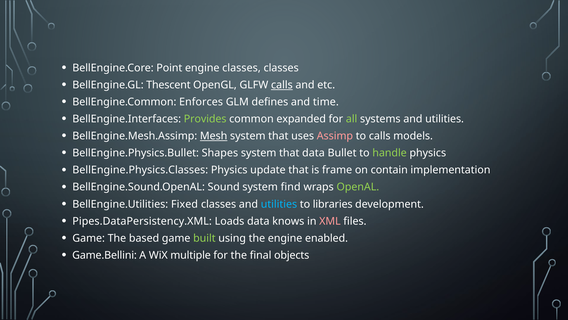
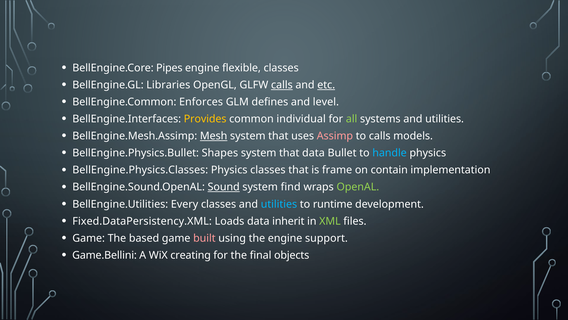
Point: Point -> Pipes (169, 68)
engine classes: classes -> flexible (241, 68)
Thescent: Thescent -> Libraries (168, 85)
etc underline: none -> present (326, 85)
time: time -> level (326, 102)
Provides colour: light green -> yellow (205, 119)
expanded: expanded -> individual (301, 119)
handle colour: light green -> light blue (390, 153)
Physics update: update -> classes (268, 170)
Sound underline: none -> present (224, 187)
Fixed: Fixed -> Every (185, 204)
libraries: libraries -> runtime (333, 204)
Pipes.DataPersistency.XML: Pipes.DataPersistency.XML -> Fixed.DataPersistency.XML (142, 221)
knows: knows -> inherit (288, 221)
XML colour: pink -> light green (330, 221)
built colour: light green -> pink (204, 238)
enabled: enabled -> support (326, 238)
multiple: multiple -> creating (191, 255)
